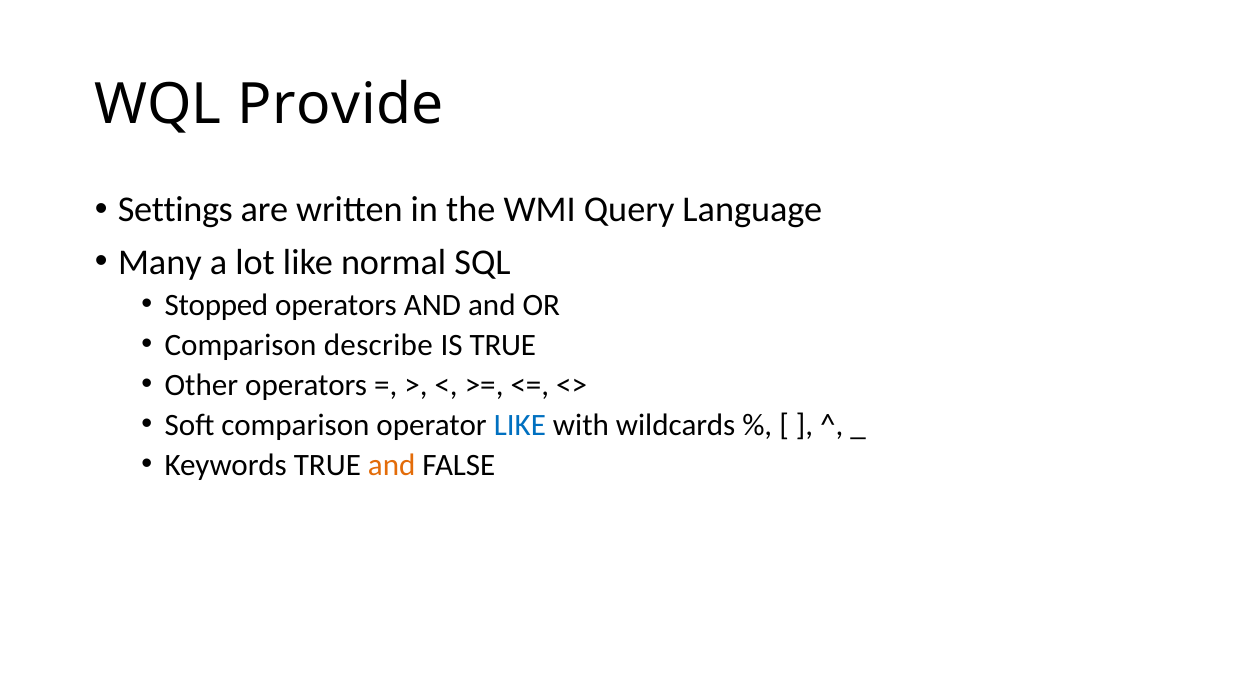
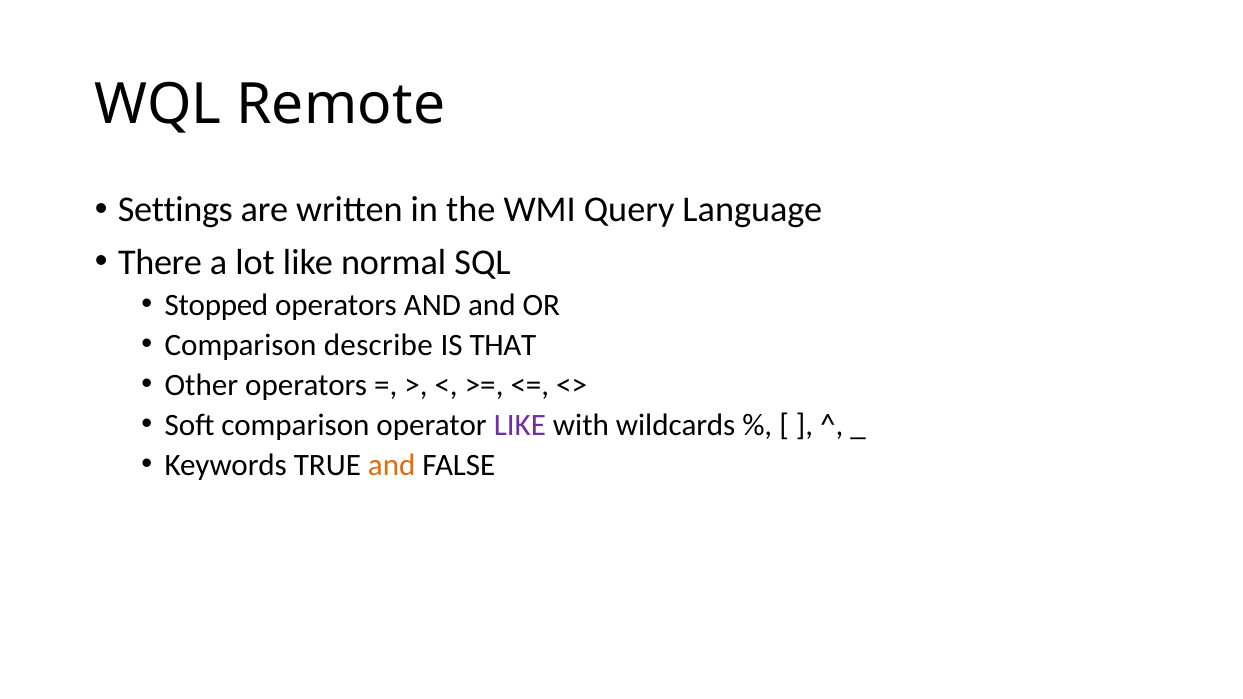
Provide: Provide -> Remote (341, 104)
Many: Many -> There (160, 262)
IS TRUE: TRUE -> THAT (503, 345)
LIKE colour: blue -> purple (520, 425)
